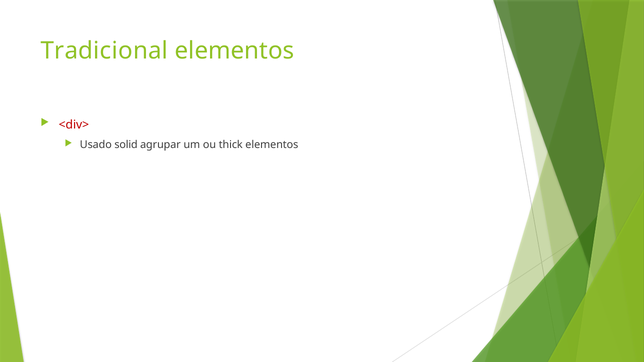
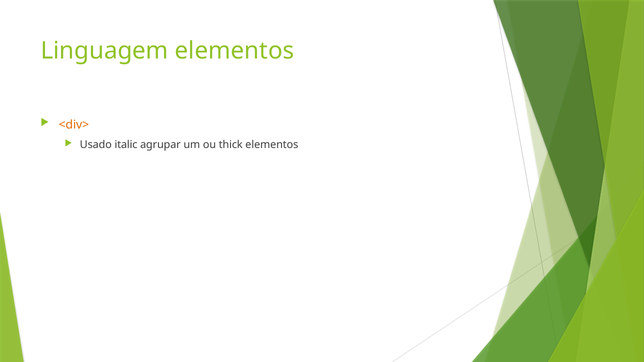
Tradicional: Tradicional -> Linguagem (105, 51)
<div> colour: red -> orange (74, 125)
solid: solid -> italic (126, 145)
